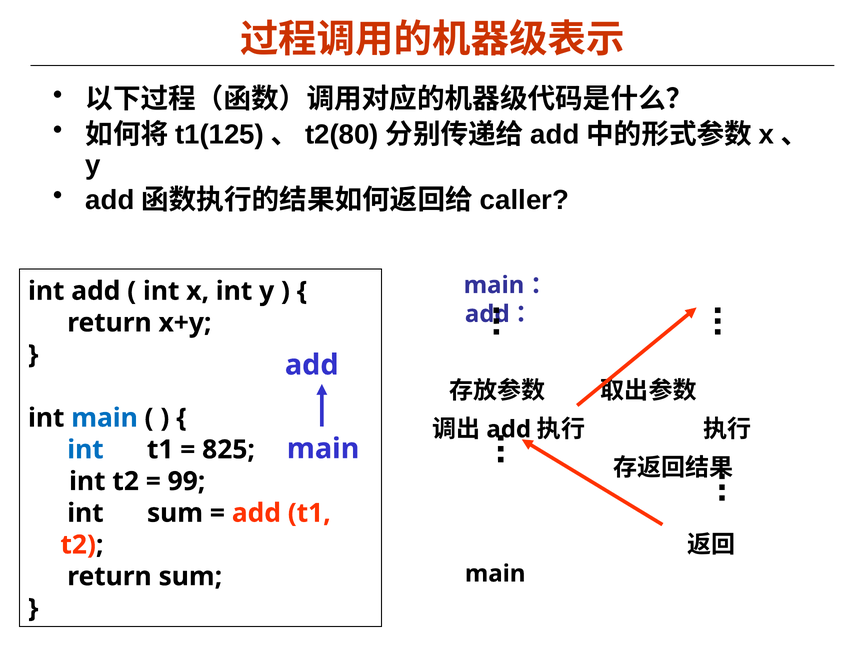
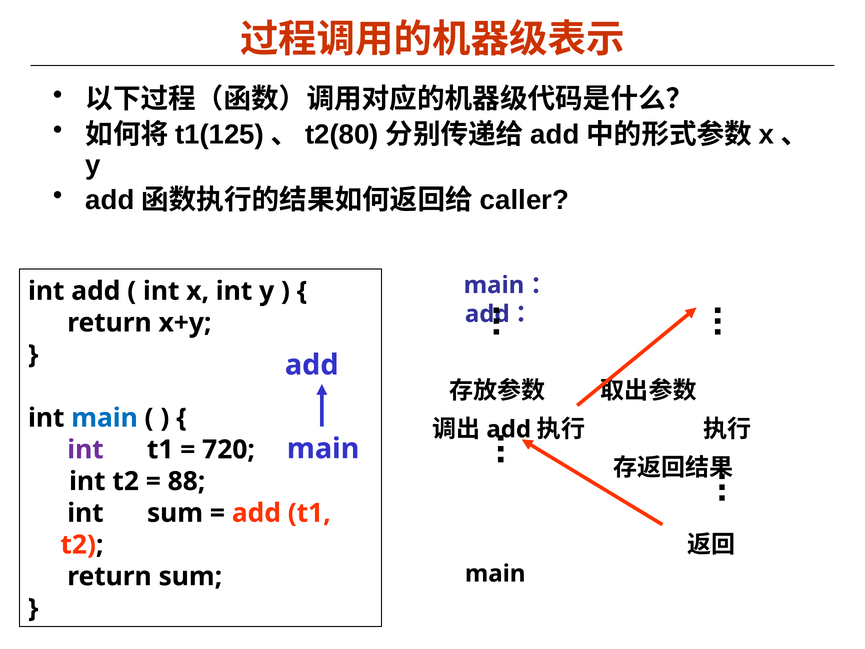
int colour: blue -> purple (85, 449)
825: 825 -> 720 (229, 449)
99: 99 -> 88 (186, 481)
